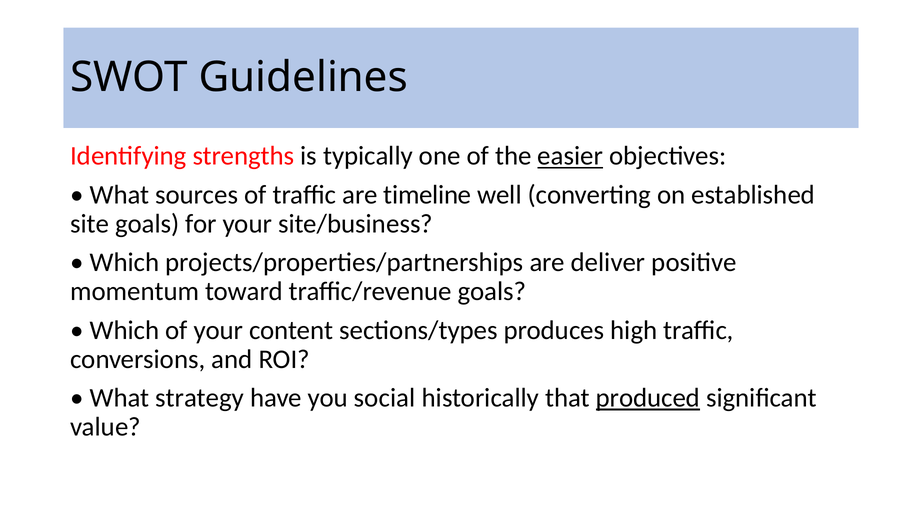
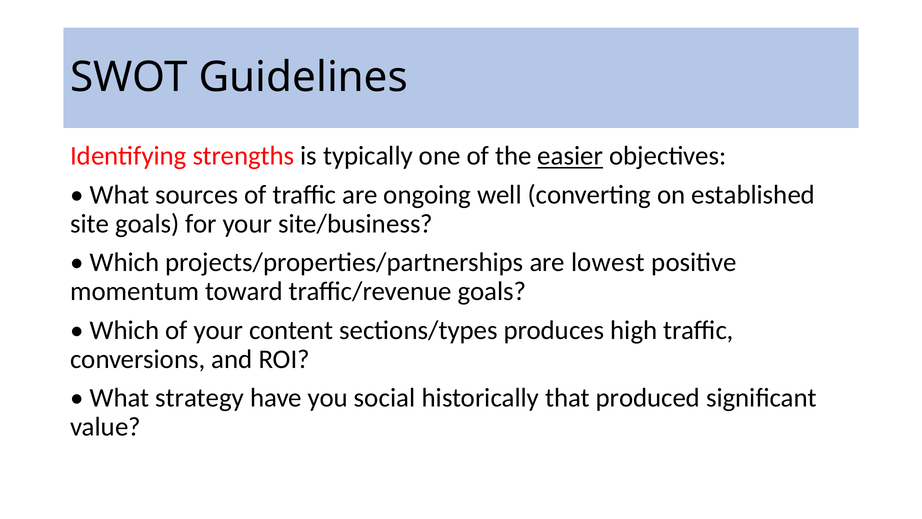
timeline: timeline -> ongoing (427, 195)
deliver: deliver -> lowest (608, 262)
produced underline: present -> none (648, 398)
